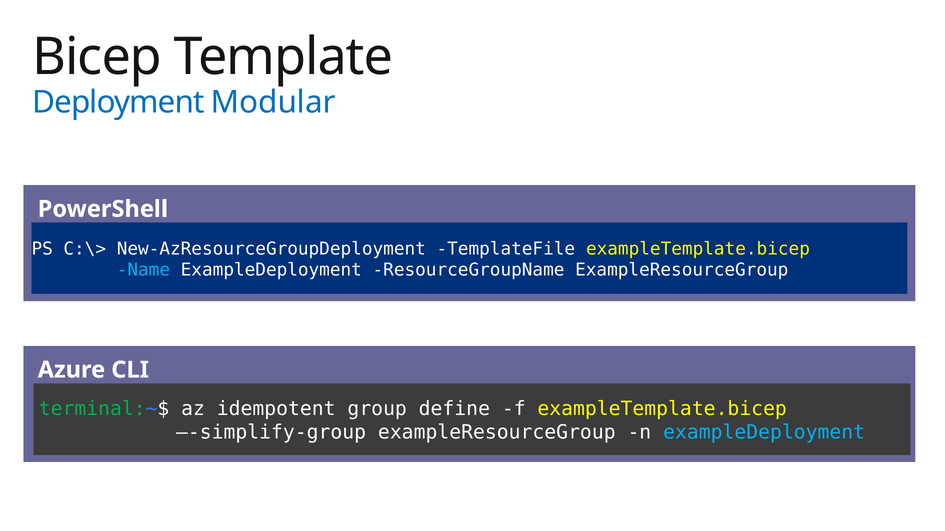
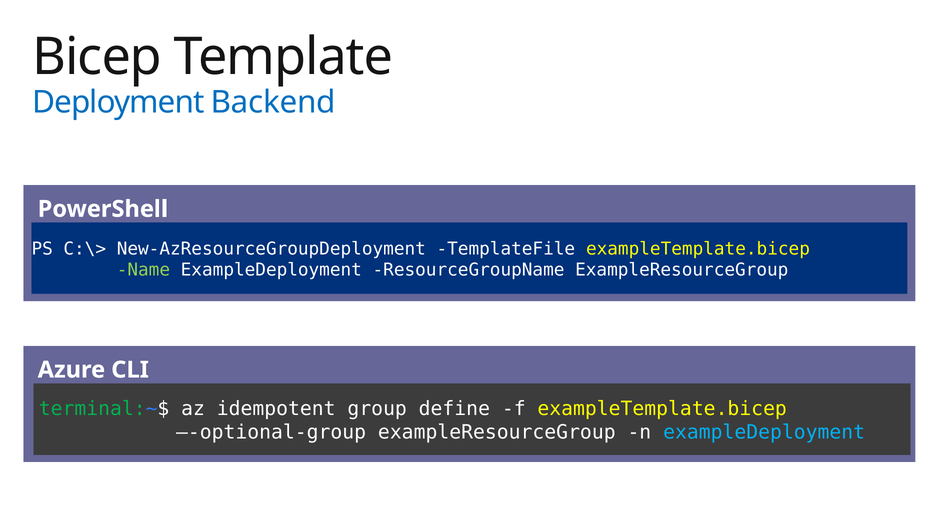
Modular: Modular -> Backend (273, 103)
Name colour: light blue -> light green (143, 270)
–-simplify-group: –-simplify-group -> –-optional-group (271, 433)
